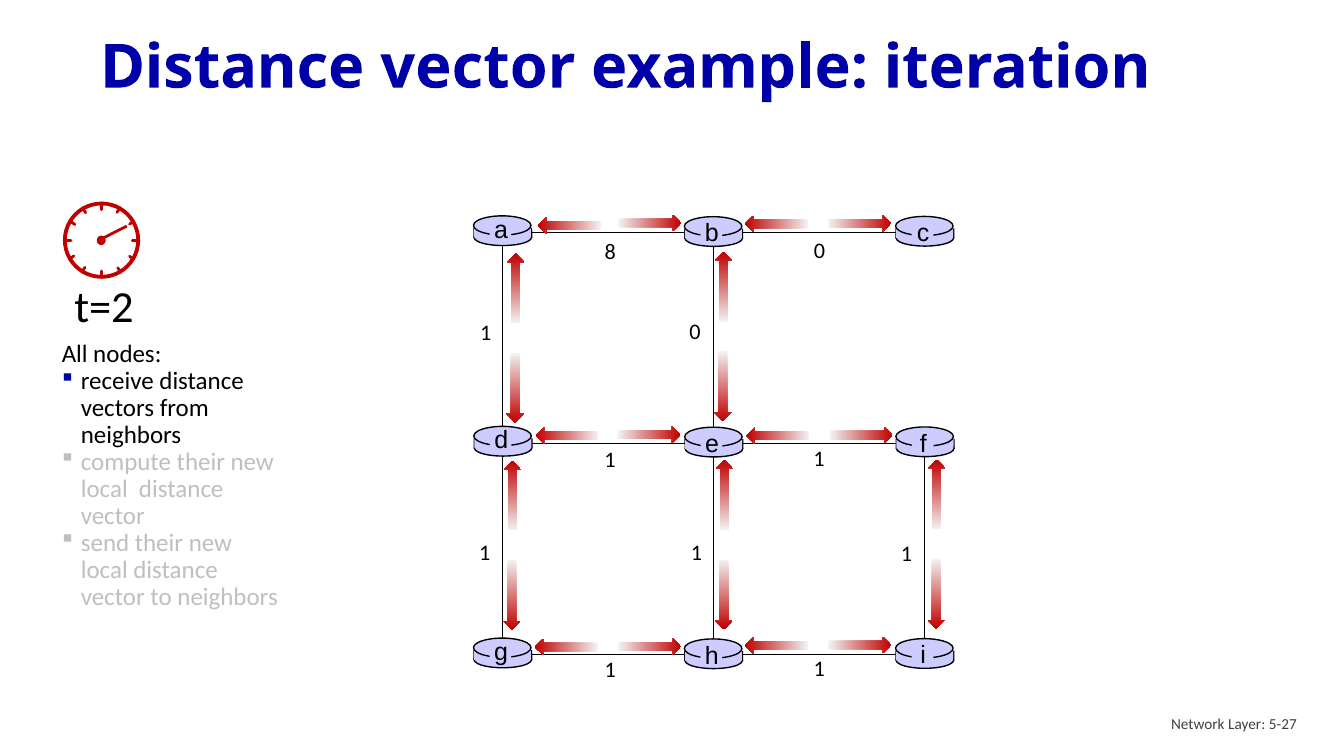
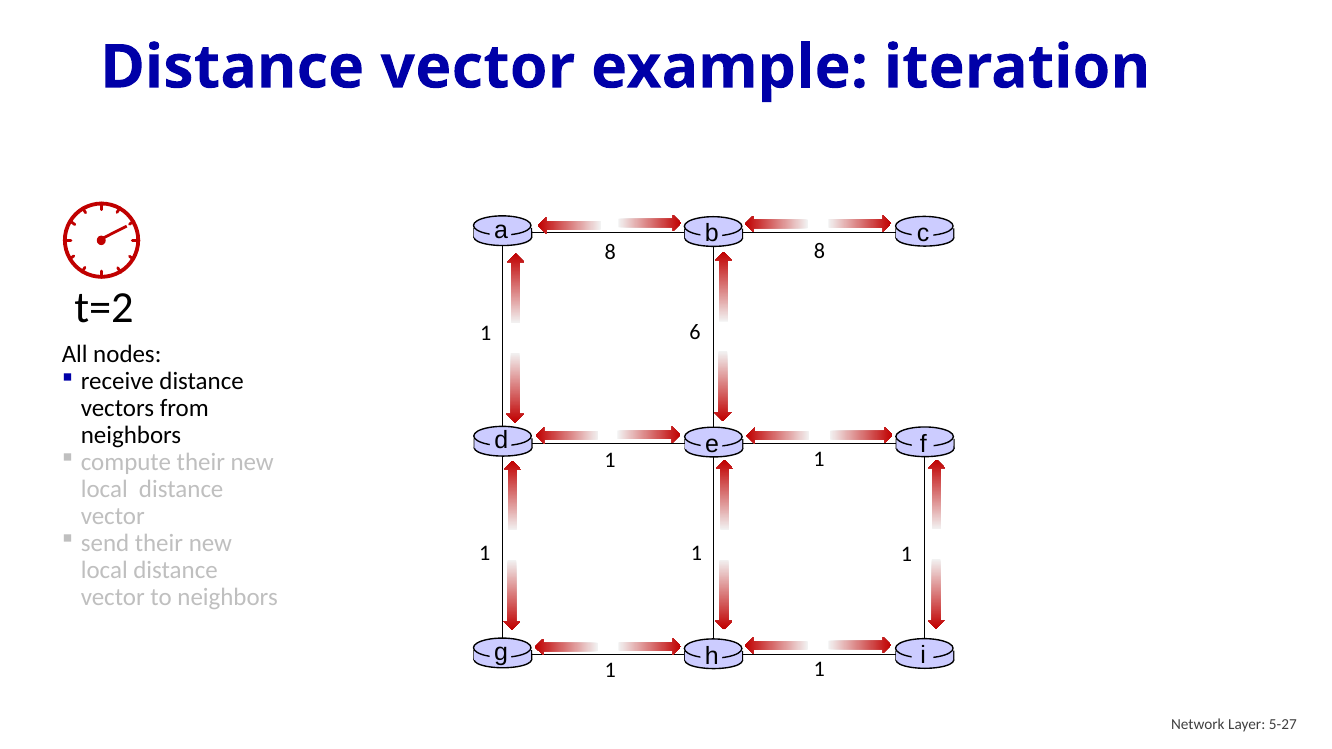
8 0: 0 -> 8 (820, 251)
1 0: 0 -> 6 (695, 332)
